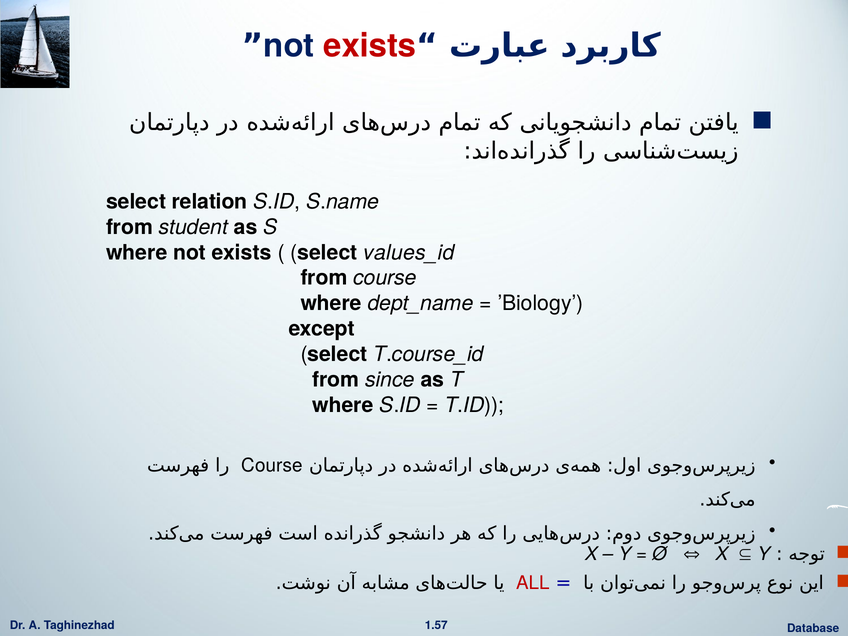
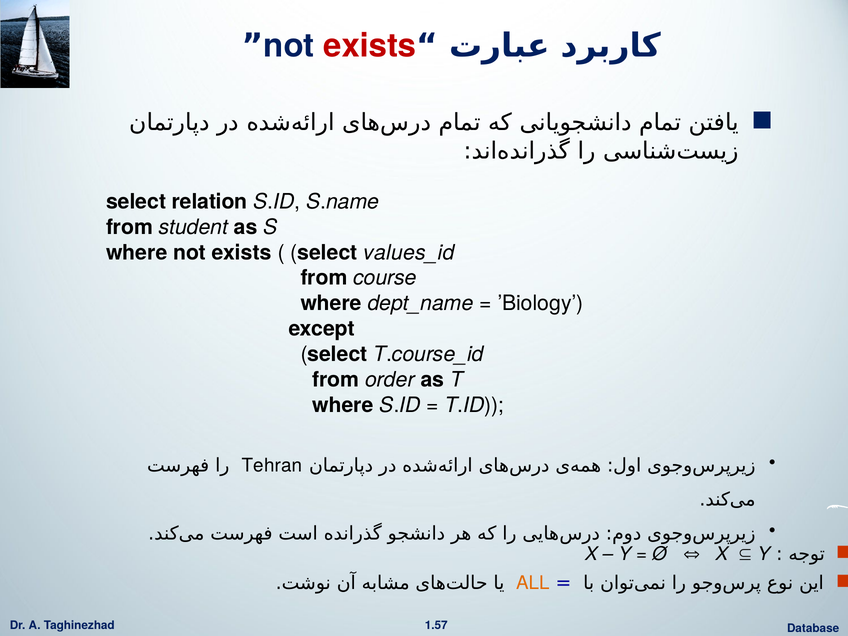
since: since -> order (390, 380)
Course: Course -> Tehran (272, 466)
ALL colour: red -> orange (533, 583)
